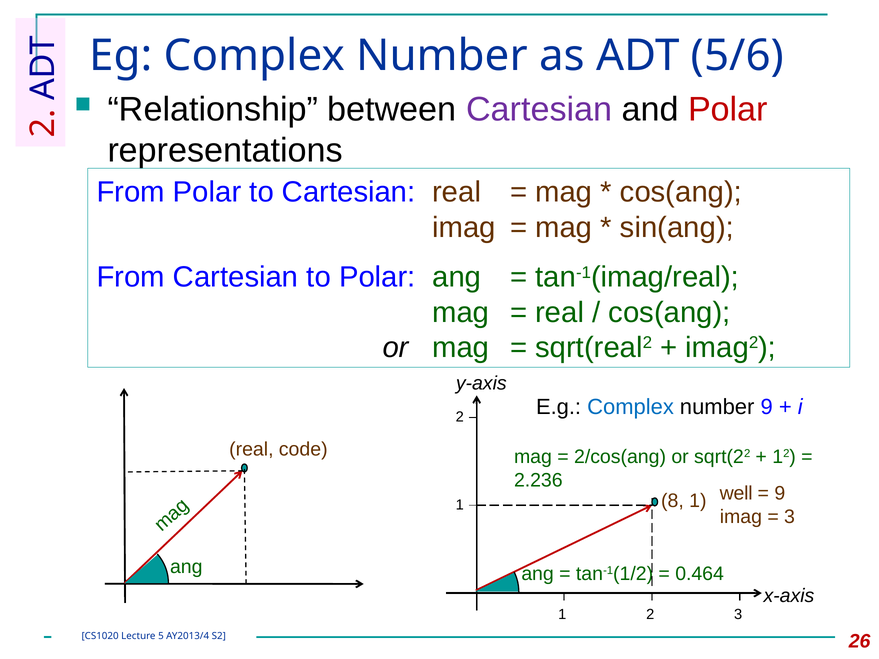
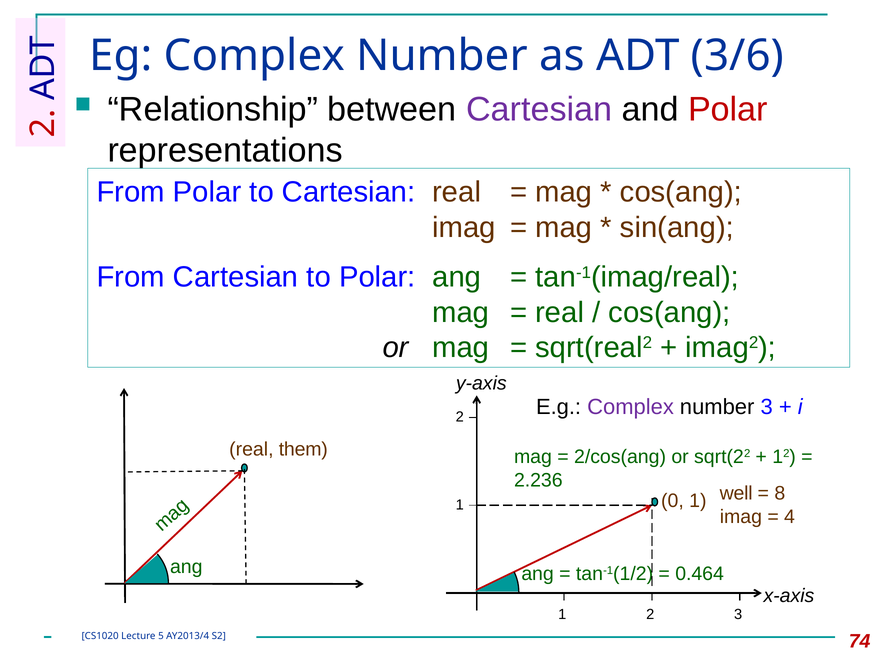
5/6: 5/6 -> 3/6 (737, 56)
Complex colour: blue -> purple (631, 407)
number 9: 9 -> 3 (767, 407)
code: code -> them (303, 450)
9: 9 -> 8 (780, 493)
8: 8 -> 0 (672, 501)
3: 3 -> 4 (790, 517)
26: 26 -> 74 (860, 642)
